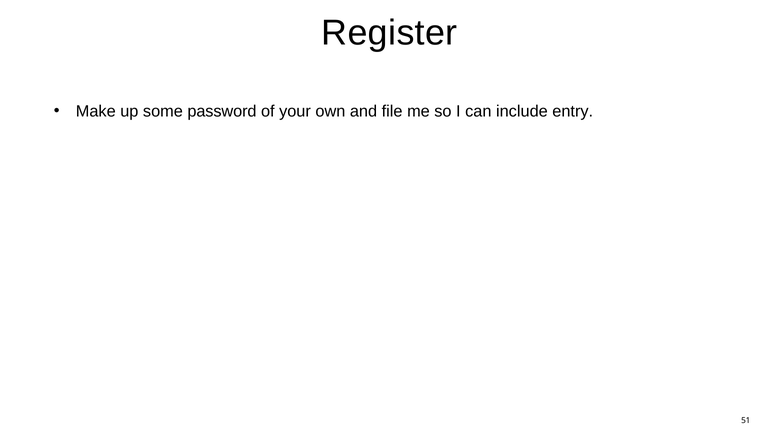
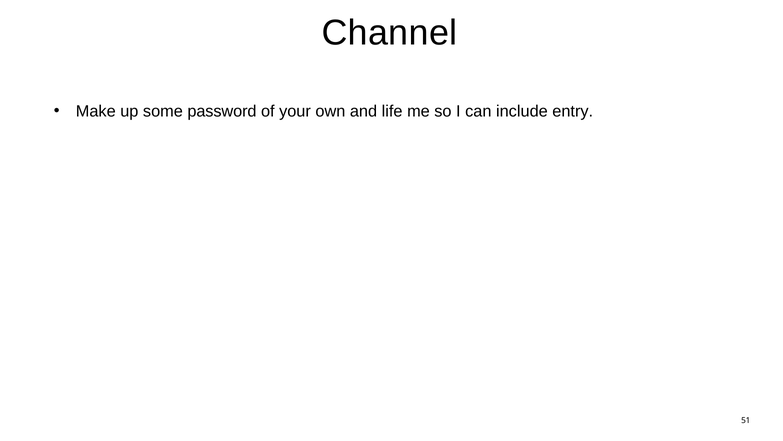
Register: Register -> Channel (389, 33)
file: file -> life (392, 111)
